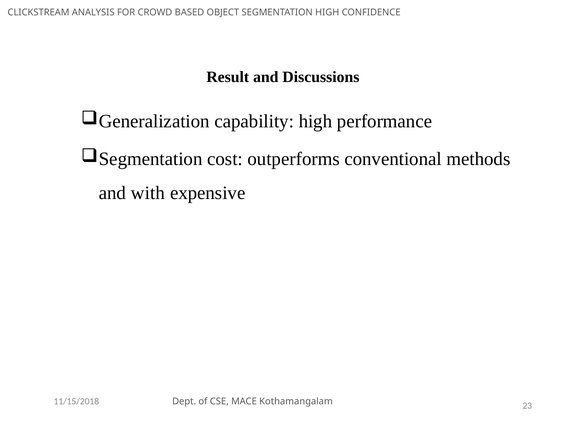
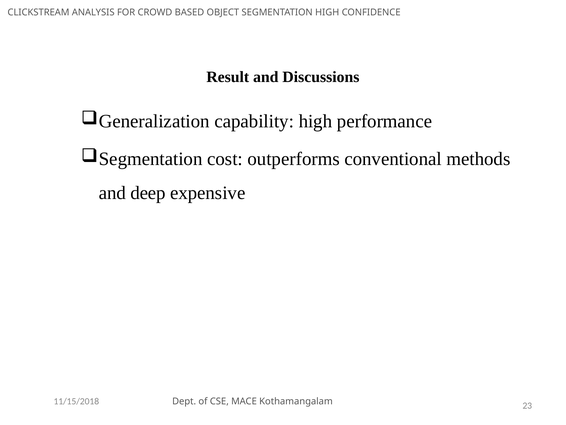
with: with -> deep (148, 193)
